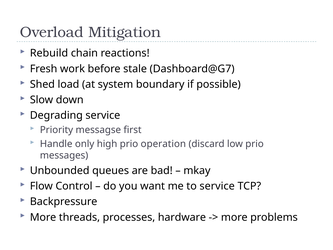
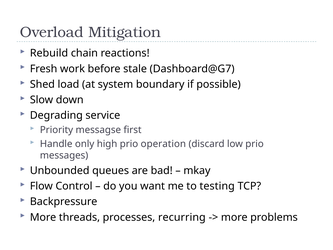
to service: service -> testing (217, 186)
hardware: hardware -> recurring (182, 217)
